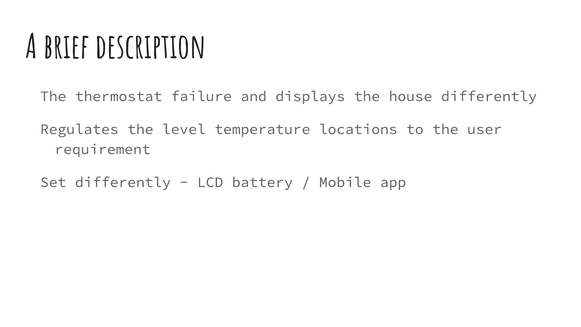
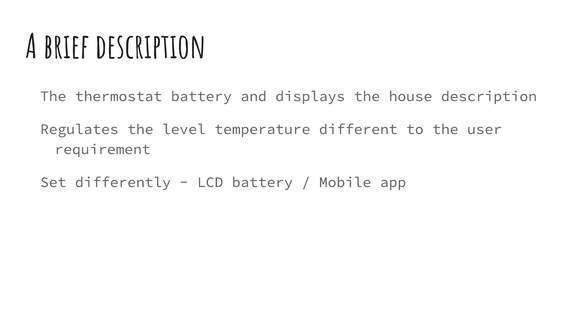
thermostat failure: failure -> battery (201, 96)
house differently: differently -> description (489, 96)
locations: locations -> different (358, 129)
